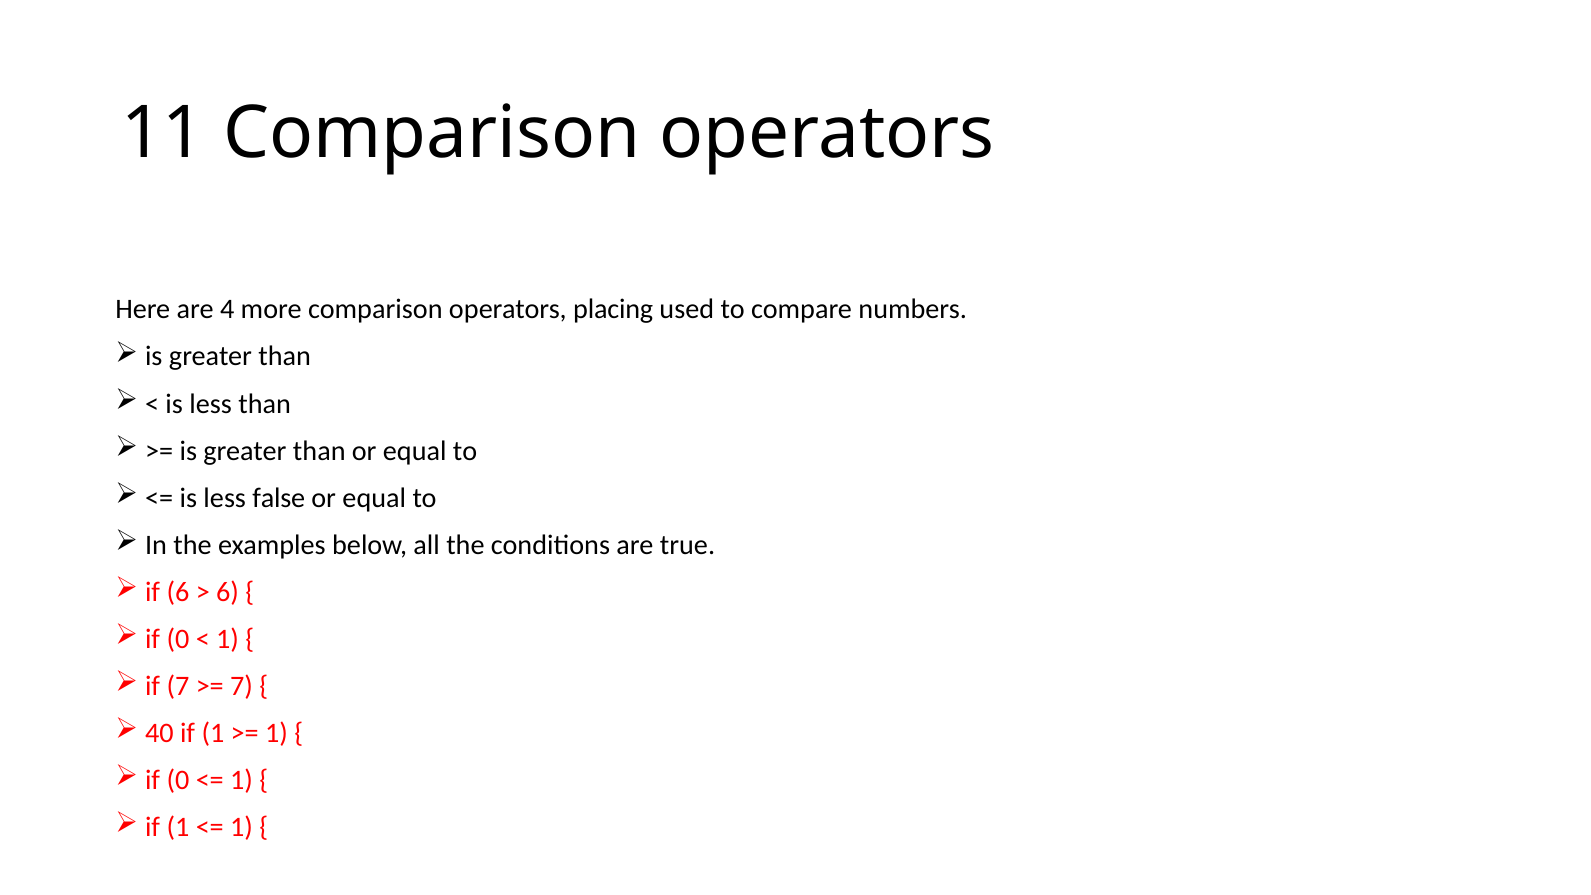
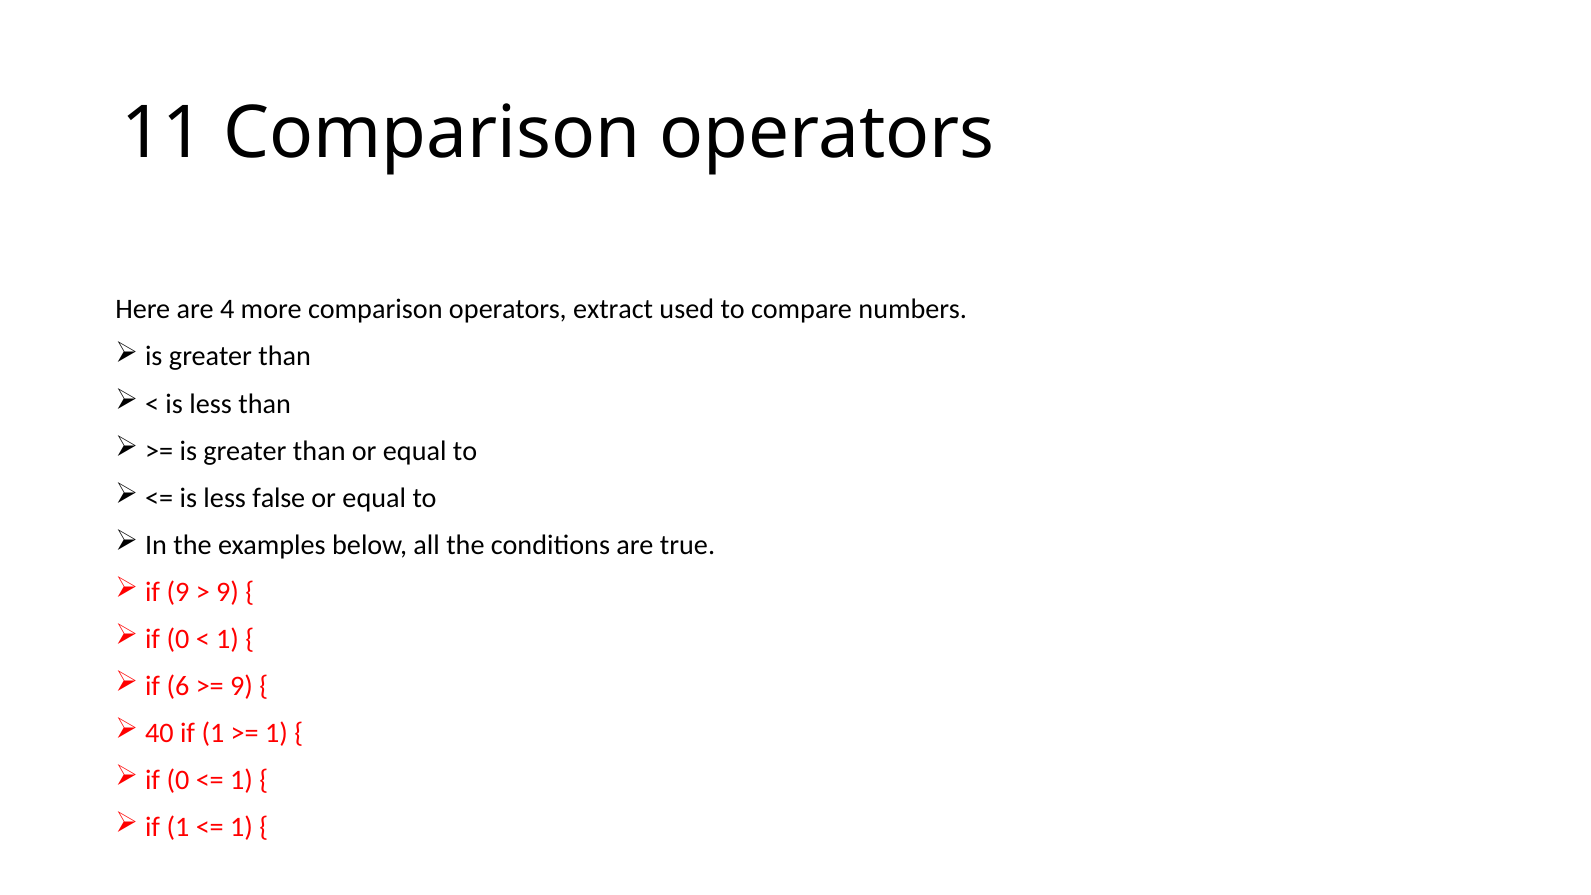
placing: placing -> extract (613, 310)
6: 6 -> 9 (178, 592)
6: 6 -> 9 (227, 592)
7: 7 -> 6 (178, 686)
7: 7 -> 9 (242, 686)
